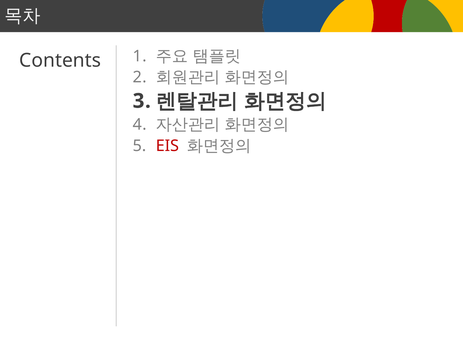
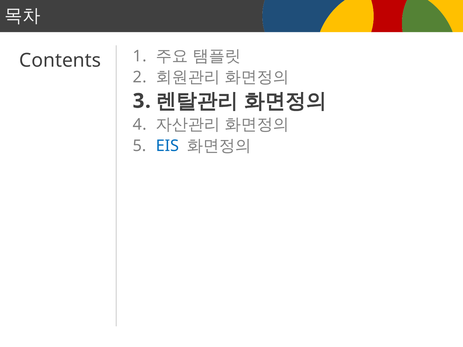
EIS colour: red -> blue (167, 146)
